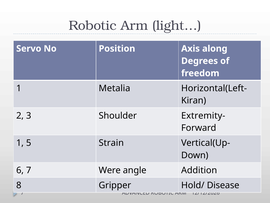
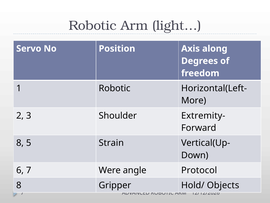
1 Metalia: Metalia -> Robotic (115, 88)
Kiran: Kiran -> More (194, 100)
1: 1 -> 8 (20, 143)
Addition: Addition -> Protocol (199, 170)
Disease: Disease -> Objects (223, 185)
